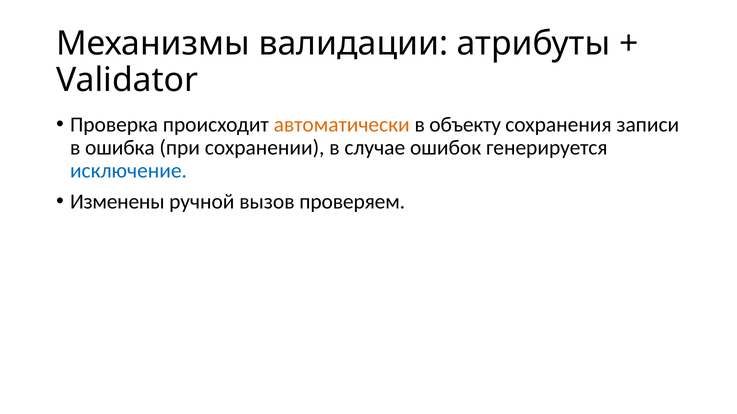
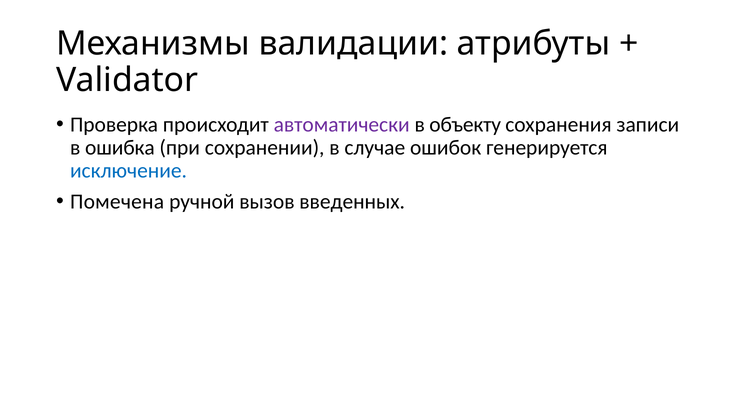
автоматически colour: orange -> purple (342, 125)
Изменены: Изменены -> Помечена (117, 202)
проверяем: проверяем -> введенных (352, 202)
